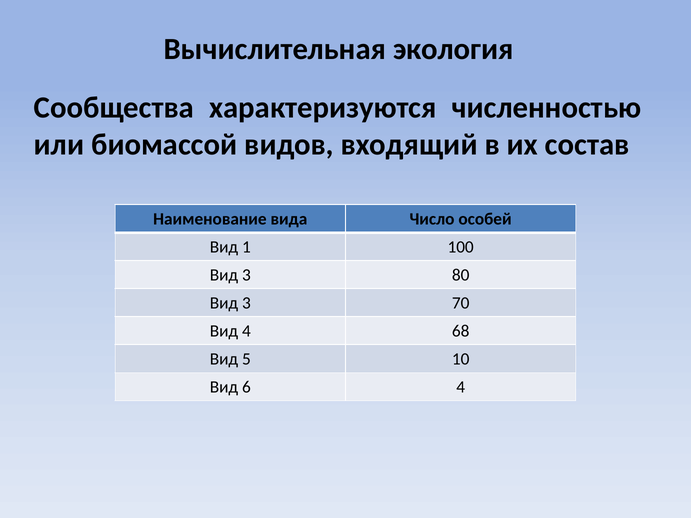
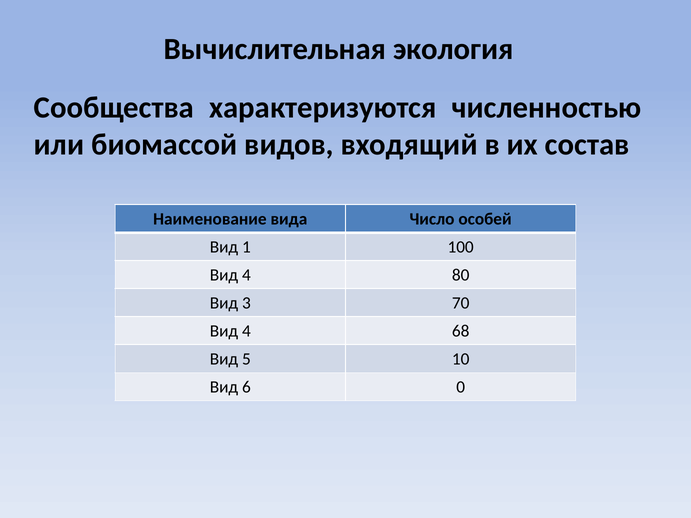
3: 3 -> 4 (246, 275)
6 4: 4 -> 0 (461, 387)
